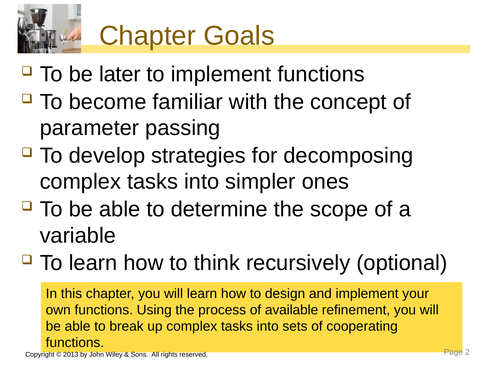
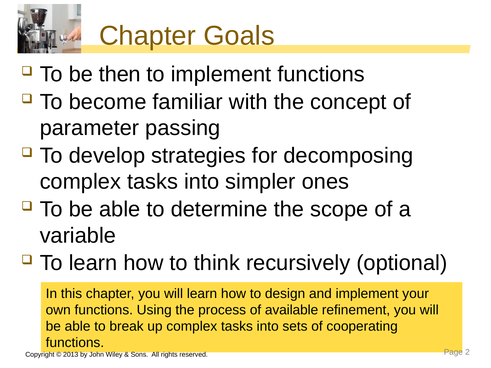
later: later -> then (120, 74)
